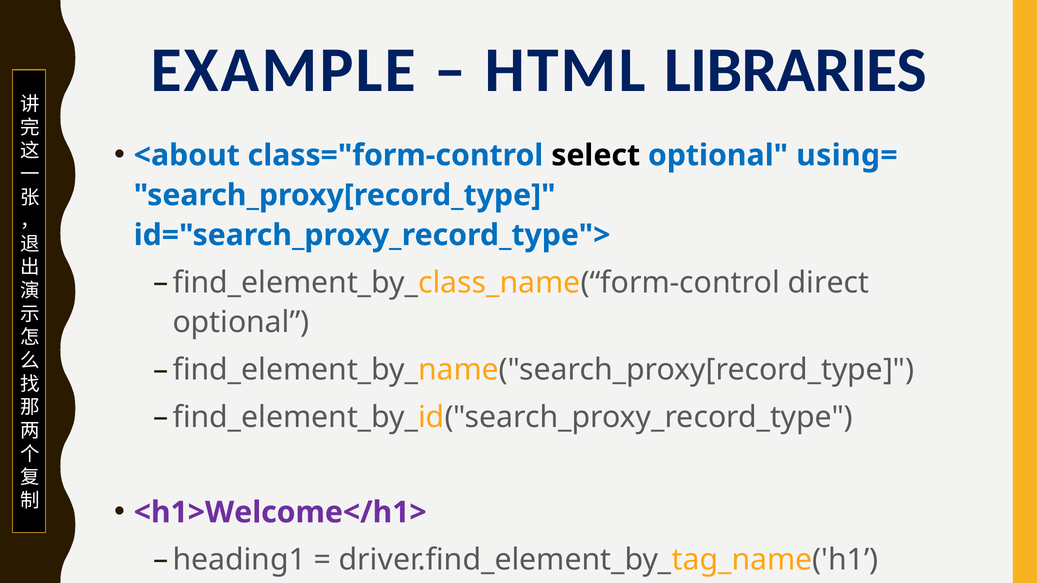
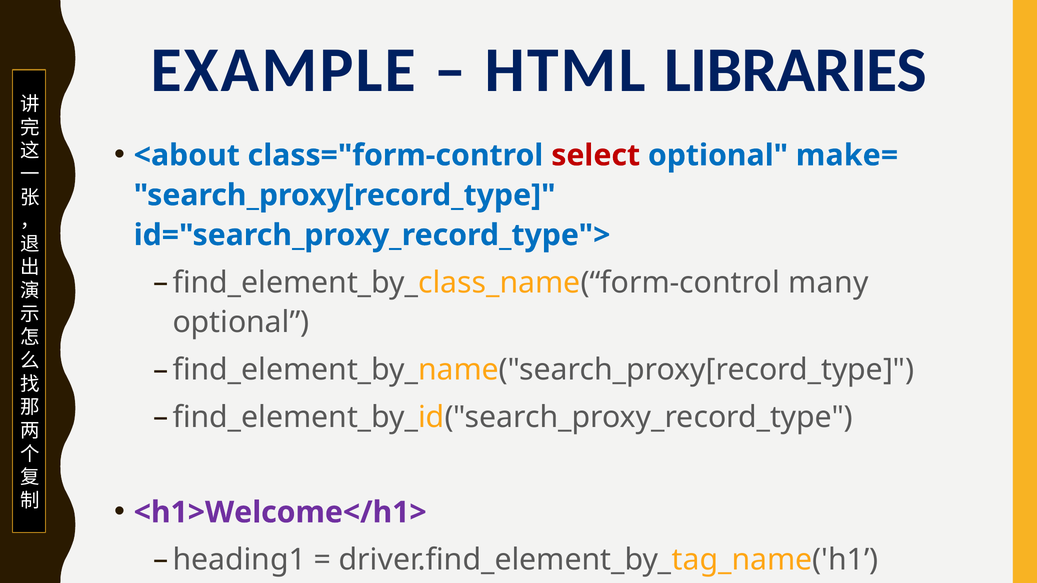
select colour: black -> red (596, 155)
using=: using= -> make= (847, 155)
direct: direct -> many (828, 283)
